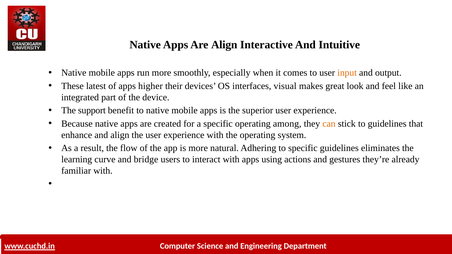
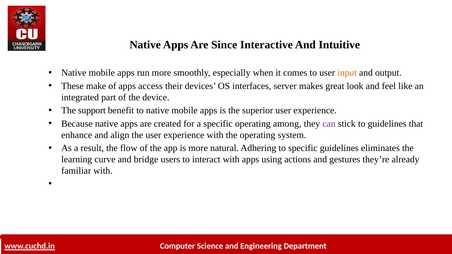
Are Align: Align -> Since (224, 45)
latest: latest -> make (96, 86)
higher: higher -> access (150, 86)
visual: visual -> server (285, 86)
can colour: orange -> purple (329, 124)
